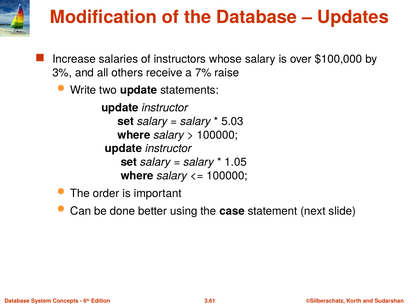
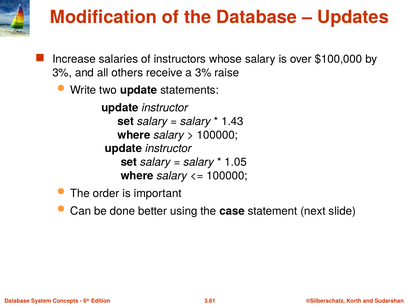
a 7%: 7% -> 3% (203, 73)
5.03: 5.03 -> 1.43 (232, 121)
